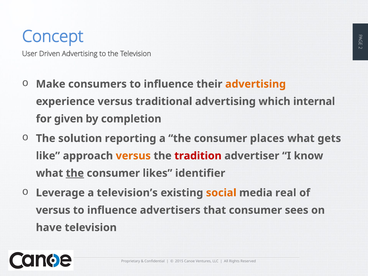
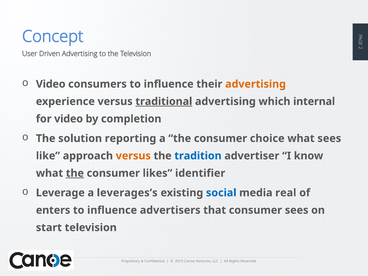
Make: Make -> Video (51, 84)
traditional underline: none -> present (164, 101)
for given: given -> video (69, 119)
places: places -> choice (267, 138)
what gets: gets -> sees (329, 138)
tradition colour: red -> blue (198, 156)
television’s: television’s -> leverages’s (127, 193)
social colour: orange -> blue (221, 193)
versus: versus -> enters (53, 210)
have: have -> start (49, 228)
